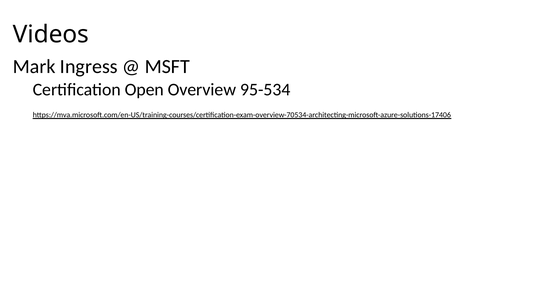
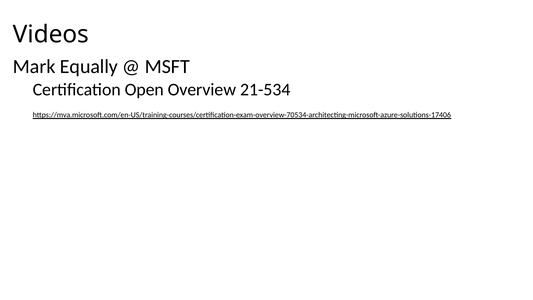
Ingress: Ingress -> Equally (89, 67)
95-534: 95-534 -> 21-534 (265, 90)
